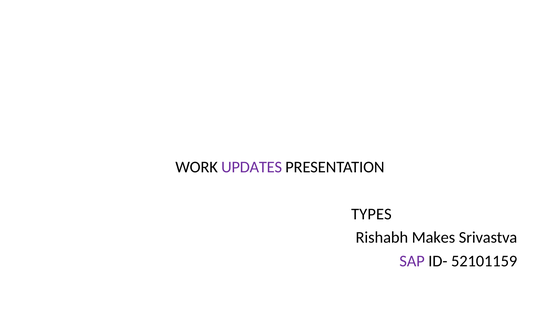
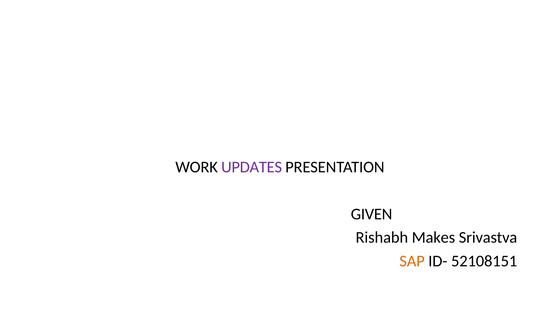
TYPES: TYPES -> GIVEN (372, 214)
SAP colour: purple -> orange (412, 261)
52101159: 52101159 -> 52108151 (484, 261)
